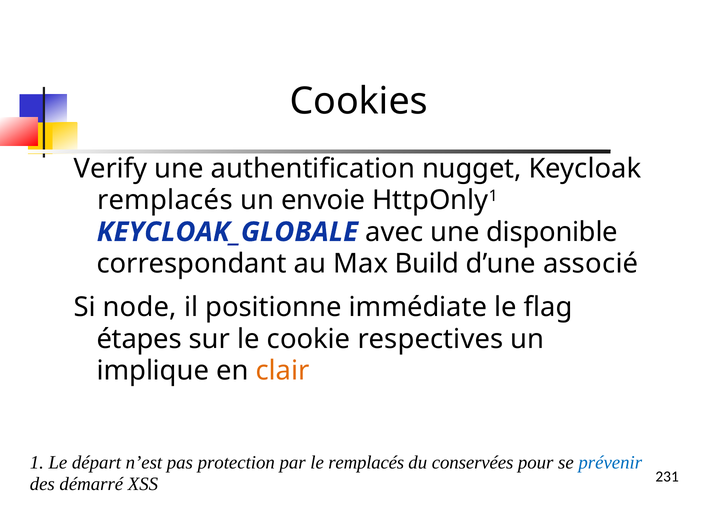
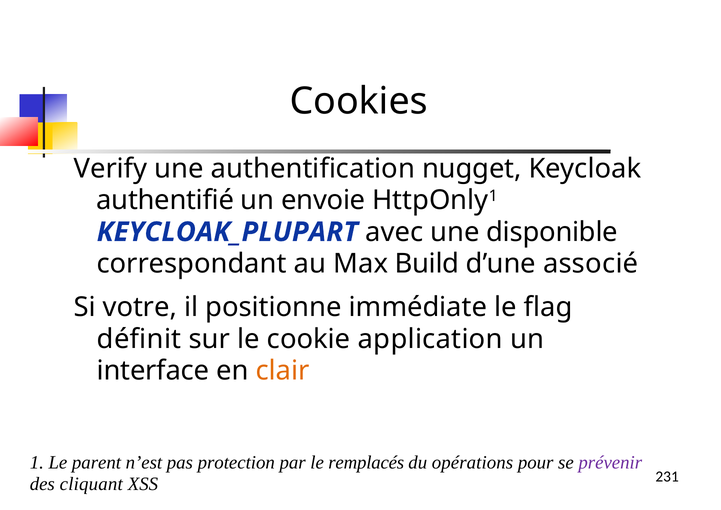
remplacés: remplacés -> authentifié (165, 200)
KEYCLOAK_GLOBALE: KEYCLOAK_GLOBALE -> KEYCLOAK_PLUPART (227, 232)
node: node -> votre (140, 307)
étapes: étapes -> définit (139, 339)
respectives: respectives -> application (430, 339)
implique: implique -> interface (153, 370)
départ: départ -> parent (96, 462)
conservées: conservées -> opérations (473, 462)
prévenir colour: blue -> purple (610, 462)
démarré: démarré -> cliquant (91, 484)
